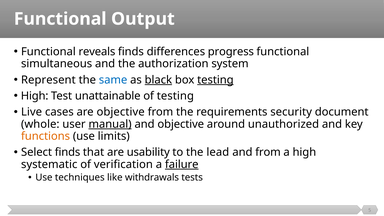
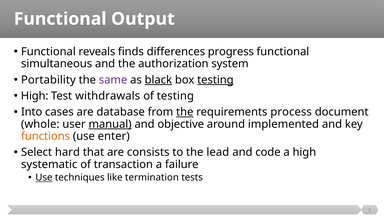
Represent: Represent -> Portability (48, 80)
same colour: blue -> purple (113, 80)
unattainable: unattainable -> withdrawals (108, 96)
Live: Live -> Into (32, 112)
are objective: objective -> database (121, 112)
the underline: none -> present (185, 112)
security: security -> process (291, 112)
unauthorized: unauthorized -> implemented (283, 124)
limits: limits -> enter (114, 136)
Select finds: finds -> hard (67, 152)
usability: usability -> consists (148, 152)
and from: from -> code (268, 152)
verification: verification -> transaction (123, 164)
failure underline: present -> none (182, 164)
Use underline: none -> present (44, 178)
withdrawals: withdrawals -> termination (152, 178)
